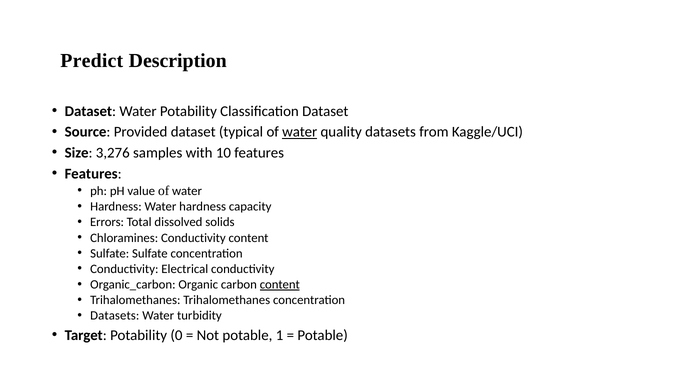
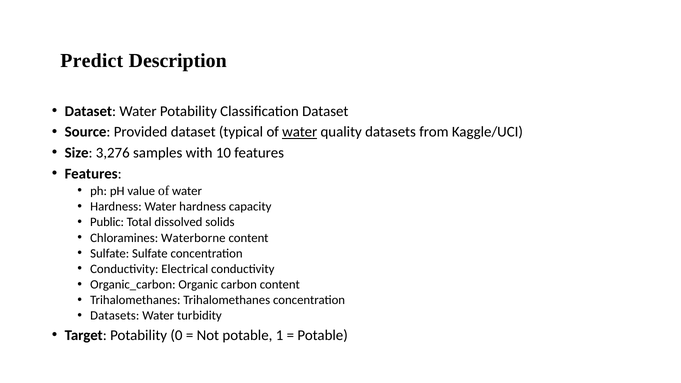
Errors: Errors -> Public (107, 222)
Chloramines Conductivity: Conductivity -> Waterborne (193, 238)
content underline: present -> none (280, 285)
